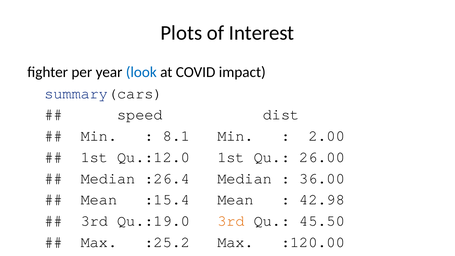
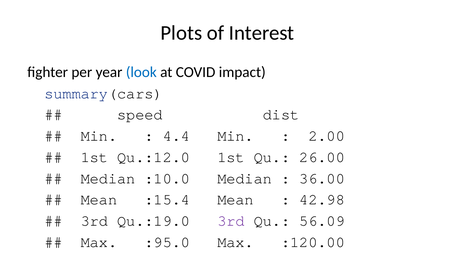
8.1: 8.1 -> 4.4 (176, 136)
:26.4: :26.4 -> :10.0 (167, 178)
3rd colour: orange -> purple (231, 221)
45.50: 45.50 -> 56.09 (322, 221)
:25.2: :25.2 -> :95.0 (167, 242)
